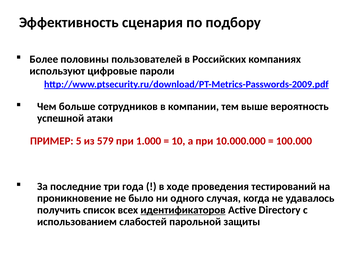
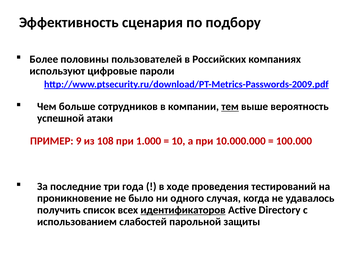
тем underline: none -> present (230, 106)
5: 5 -> 9 (79, 141)
579: 579 -> 108 (105, 141)
